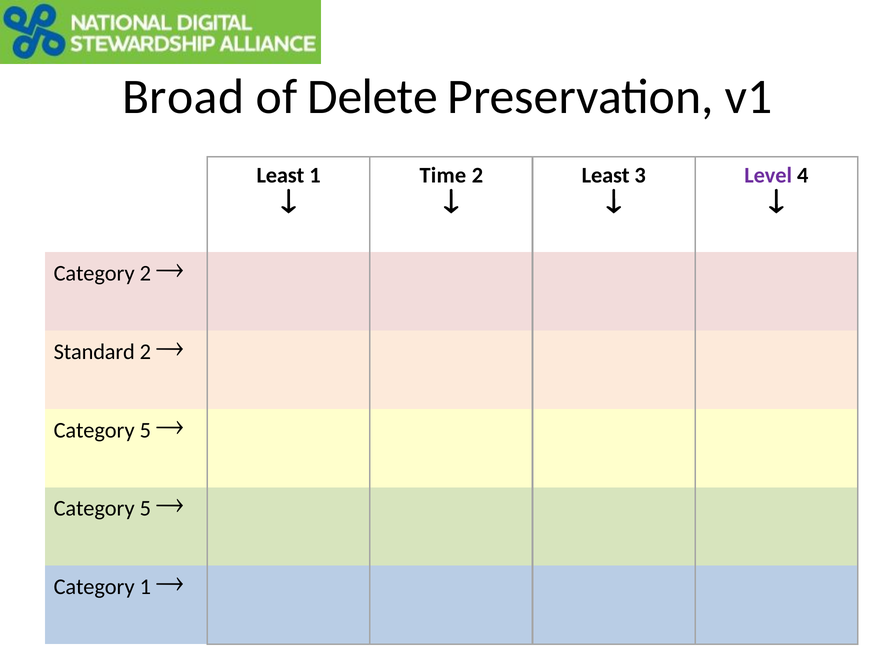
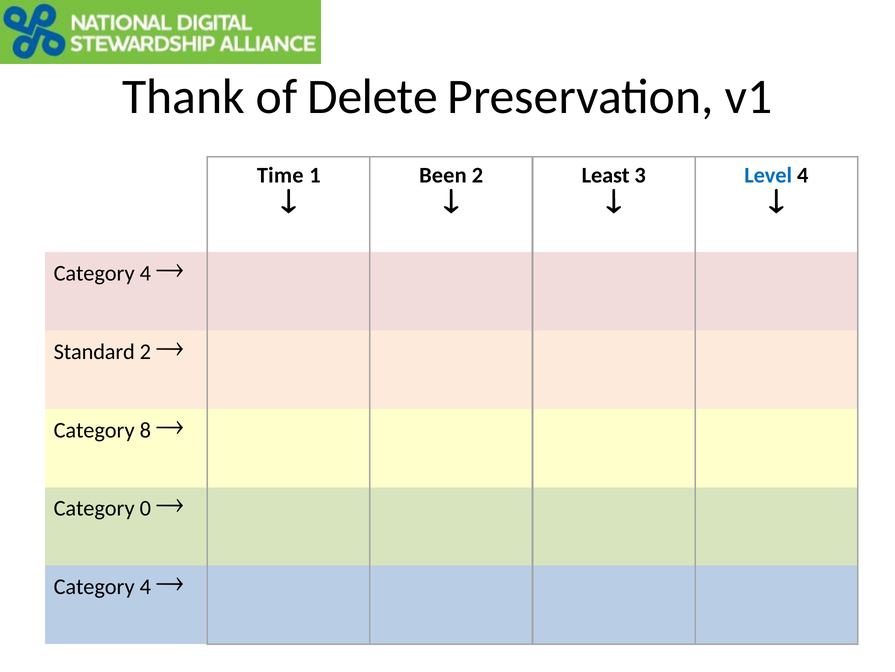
Broad: Broad -> Thank (183, 97)
Least: Least -> Time (280, 175)
Time: Time -> Been (443, 175)
Level colour: purple -> blue (768, 175)
2: 2 -> 4 (145, 273)
5: 5 -> 8 (145, 430)
5: 5 -> 0 (145, 508)
1: 1 -> 4 (145, 586)
